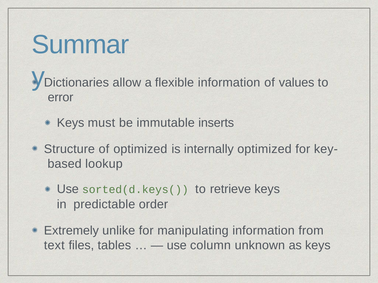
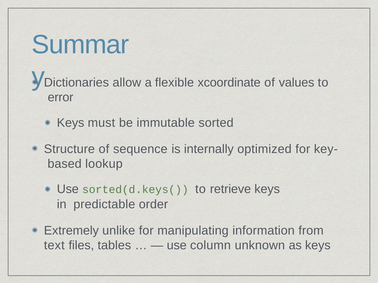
flexible information: information -> xcoordinate (229, 83)
inserts: inserts -> sorted (216, 123)
of optimized: optimized -> sequence (140, 149)
